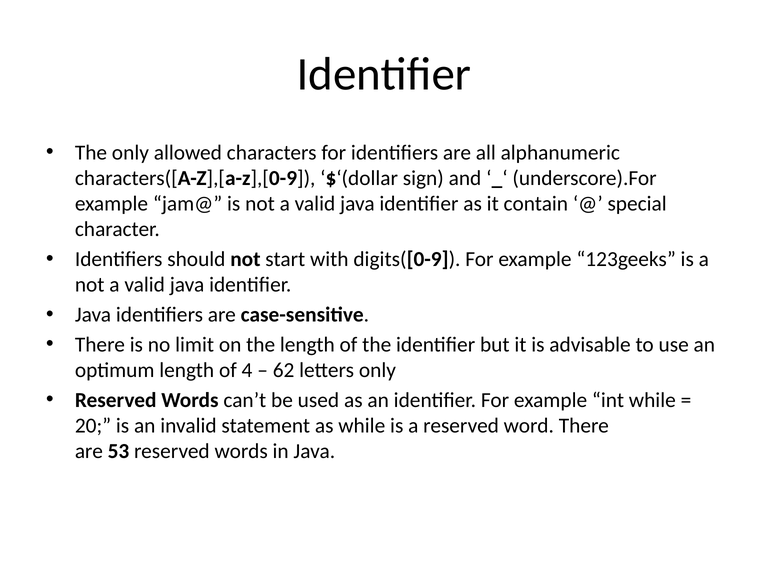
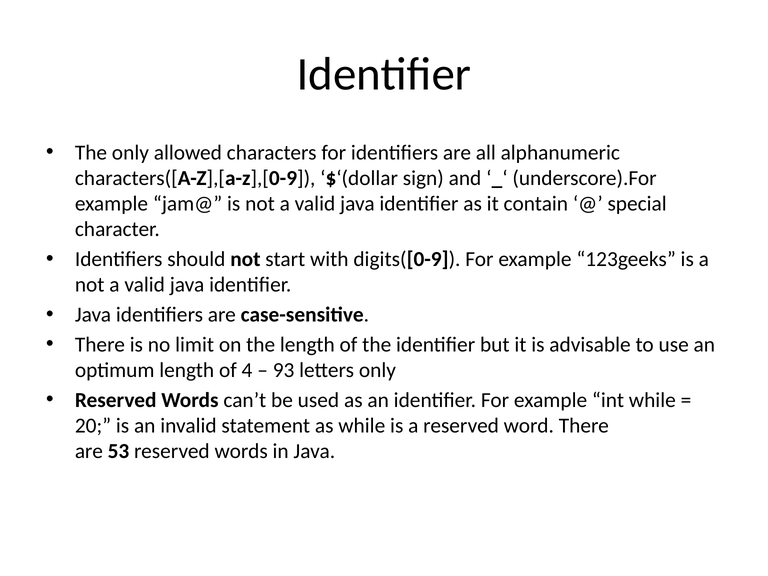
62: 62 -> 93 (284, 370)
